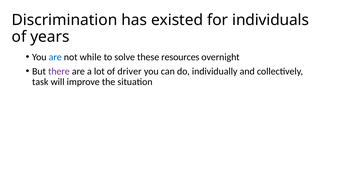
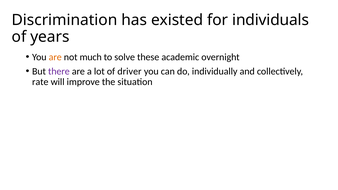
are colour: blue -> orange (55, 57)
while: while -> much (91, 57)
resources: resources -> academic (180, 57)
task: task -> rate (40, 82)
